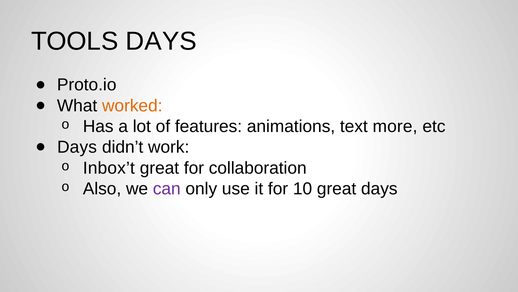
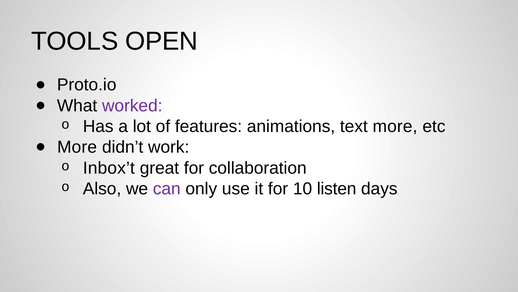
TOOLS DAYS: DAYS -> OPEN (162, 41)
worked colour: orange -> purple (132, 105)
Days: Days -> More (77, 147)
10 great: great -> listen (337, 188)
